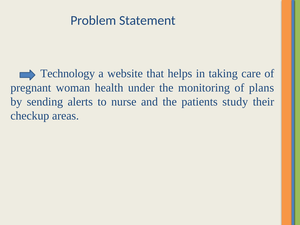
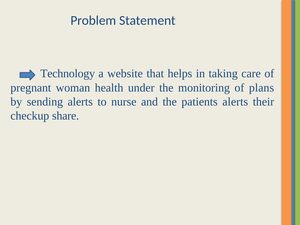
patients study: study -> alerts (235, 102)
areas: areas -> share (66, 116)
